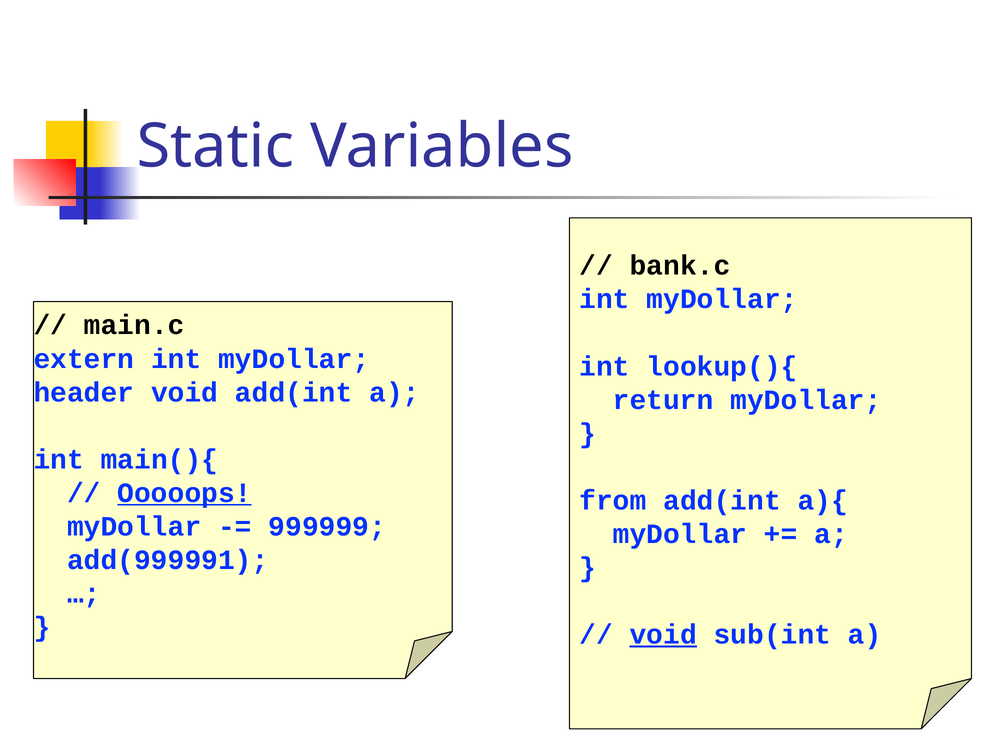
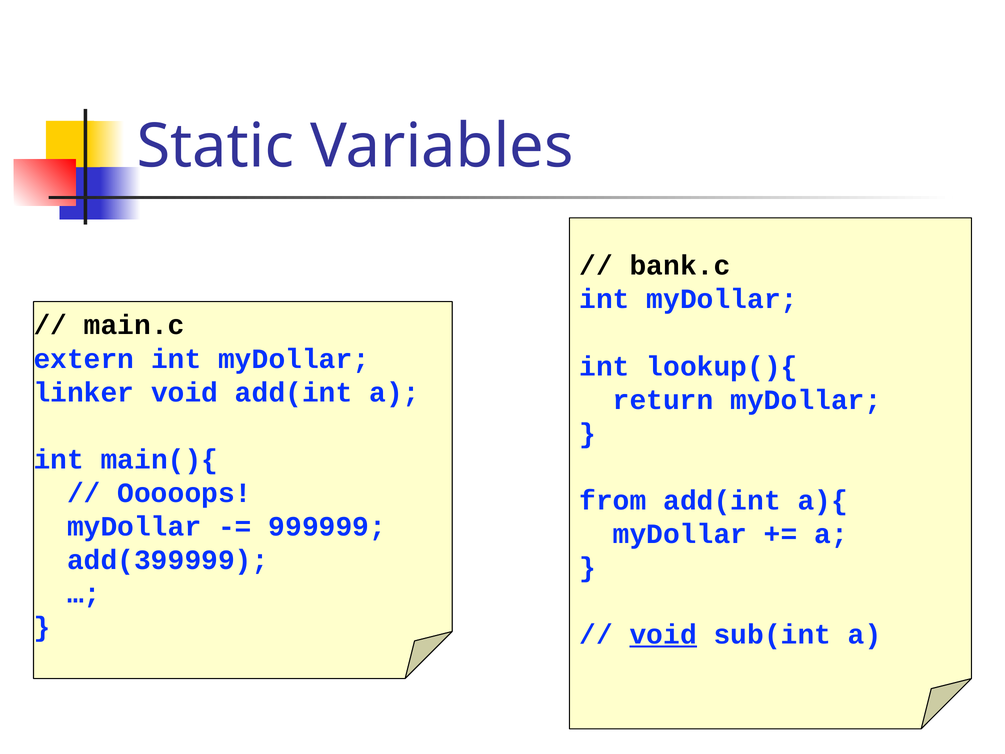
header: header -> linker (84, 392)
Ooooops underline: present -> none (184, 493)
add(999991: add(999991 -> add(399999 (168, 560)
